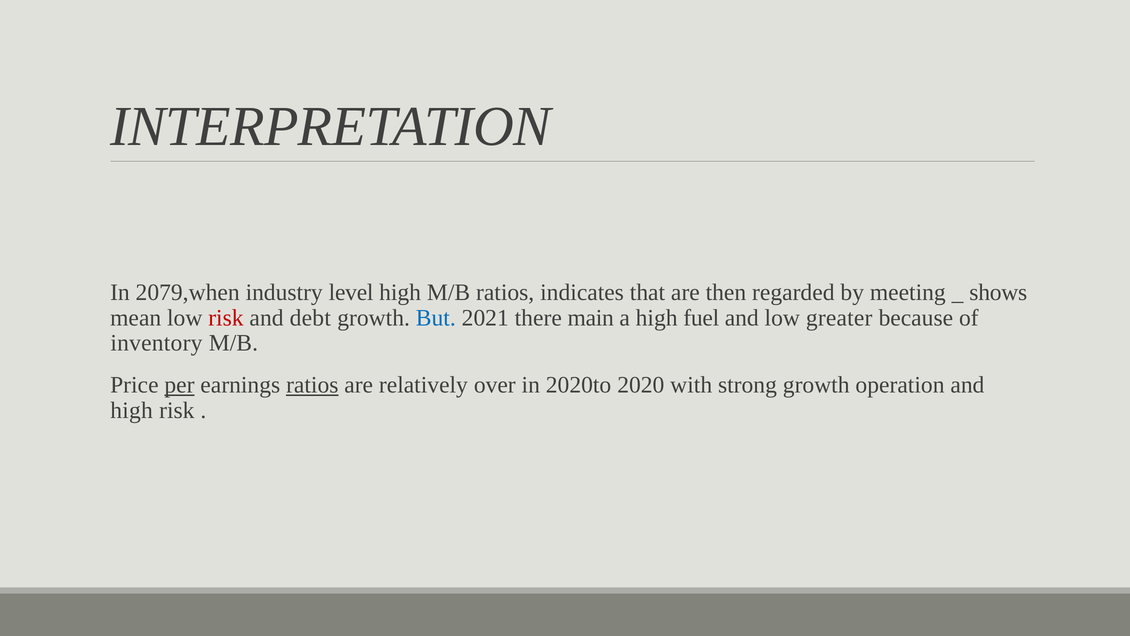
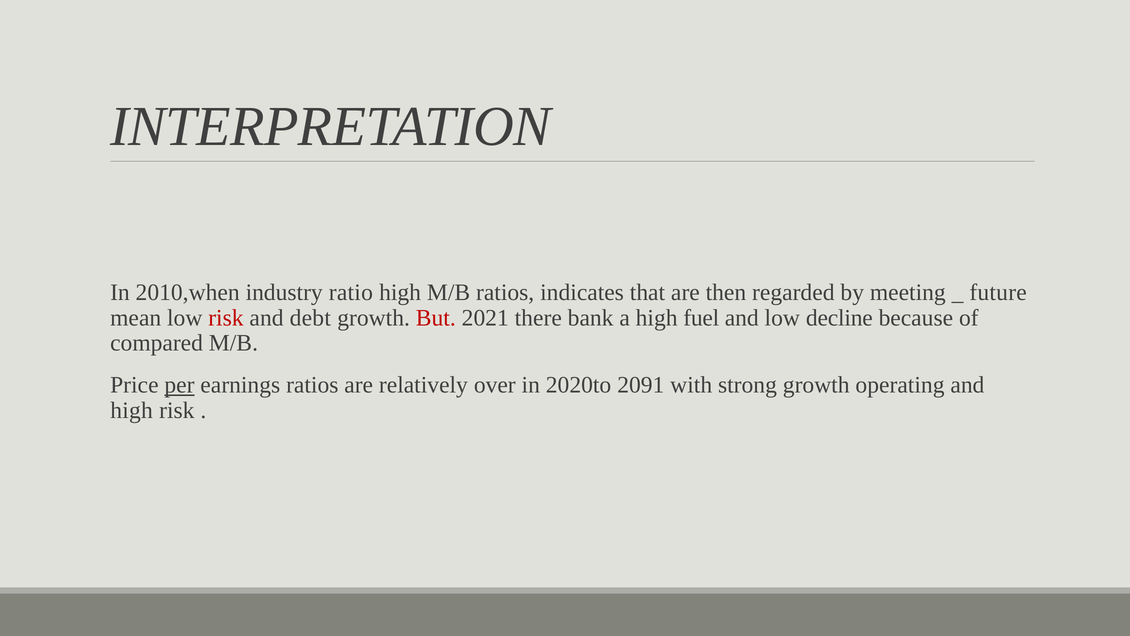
2079,when: 2079,when -> 2010,when (188, 292)
level: level -> ratio (351, 292)
shows: shows -> future (998, 292)
But colour: blue -> red (436, 318)
main: main -> bank (591, 318)
greater: greater -> decline (839, 318)
inventory: inventory -> compared (157, 343)
ratios underline: present -> none (312, 385)
2020: 2020 -> 2091 (641, 385)
operation: operation -> operating (900, 385)
